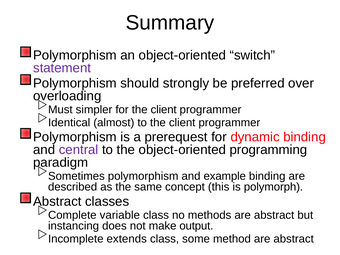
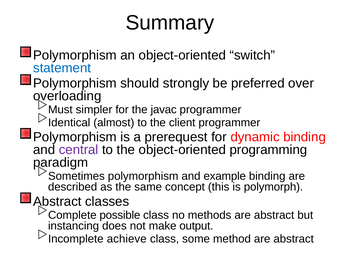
statement colour: purple -> blue (62, 68)
for the client: client -> javac (164, 110)
variable: variable -> possible (120, 215)
extends: extends -> achieve (127, 239)
